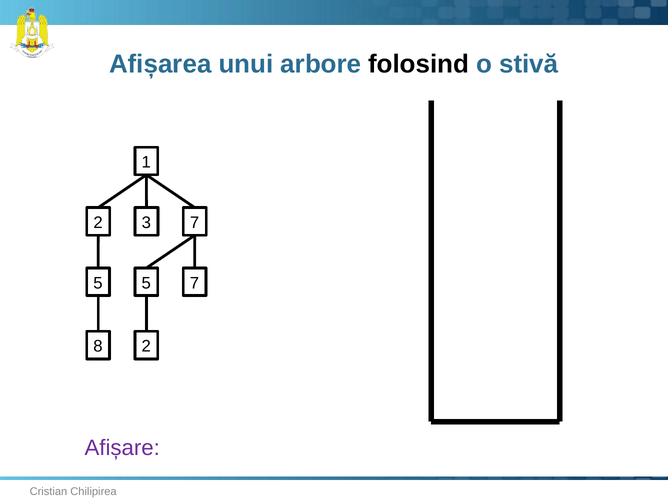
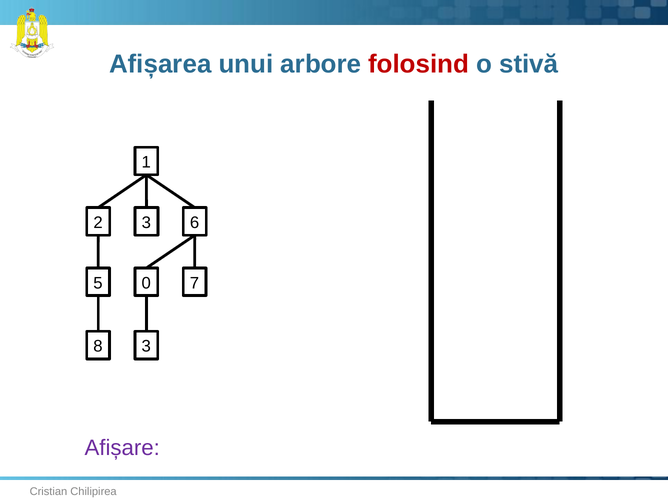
folosind colour: black -> red (419, 64)
3 7: 7 -> 6 (195, 223)
5 5: 5 -> 0 (146, 283)
8 2: 2 -> 3 (146, 346)
